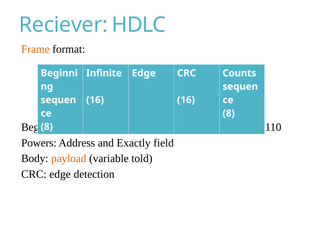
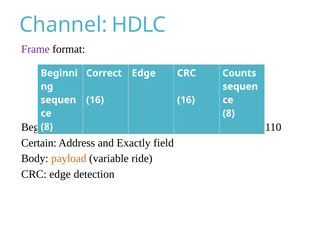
Reciever: Reciever -> Channel (63, 25)
Frame colour: orange -> purple (35, 49)
Infinite: Infinite -> Correct (104, 73)
Powers: Powers -> Certain (39, 143)
told: told -> ride (142, 158)
